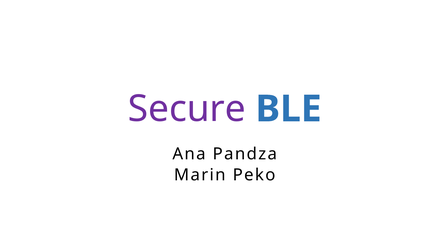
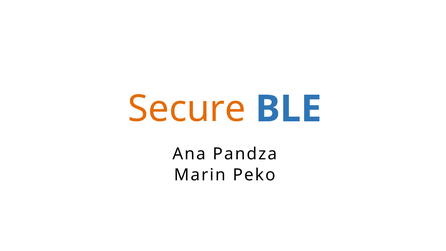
Secure colour: purple -> orange (187, 109)
